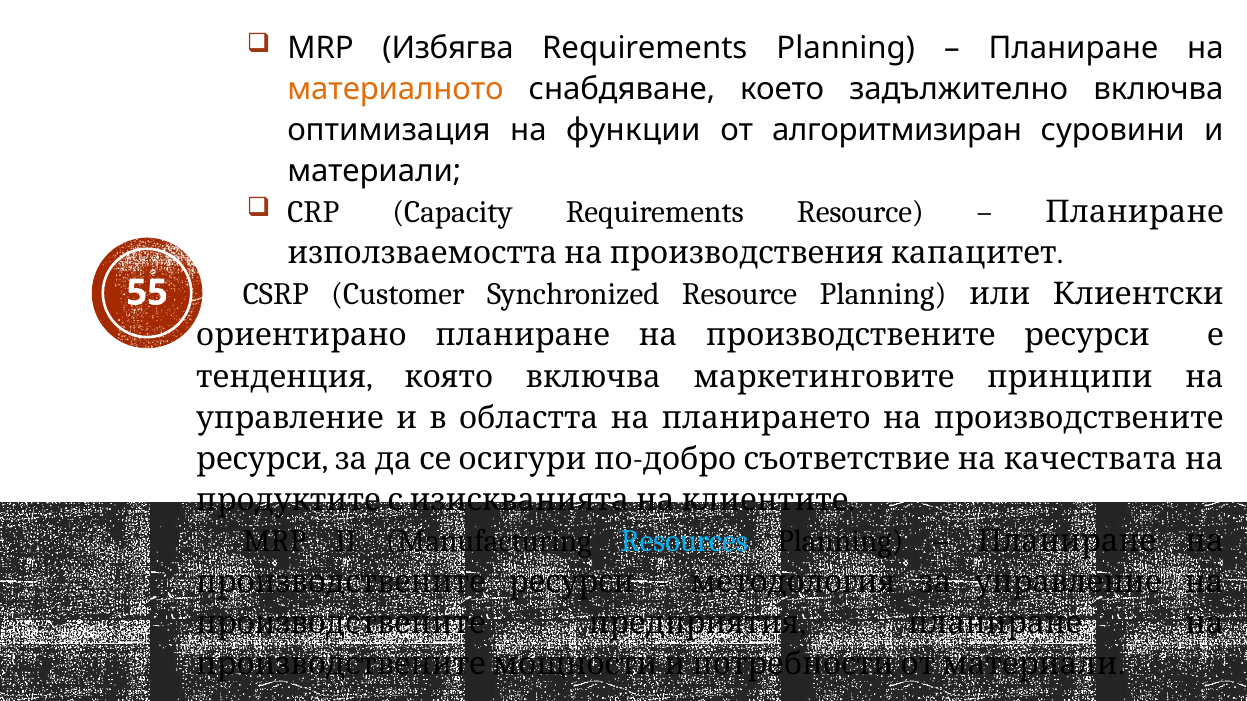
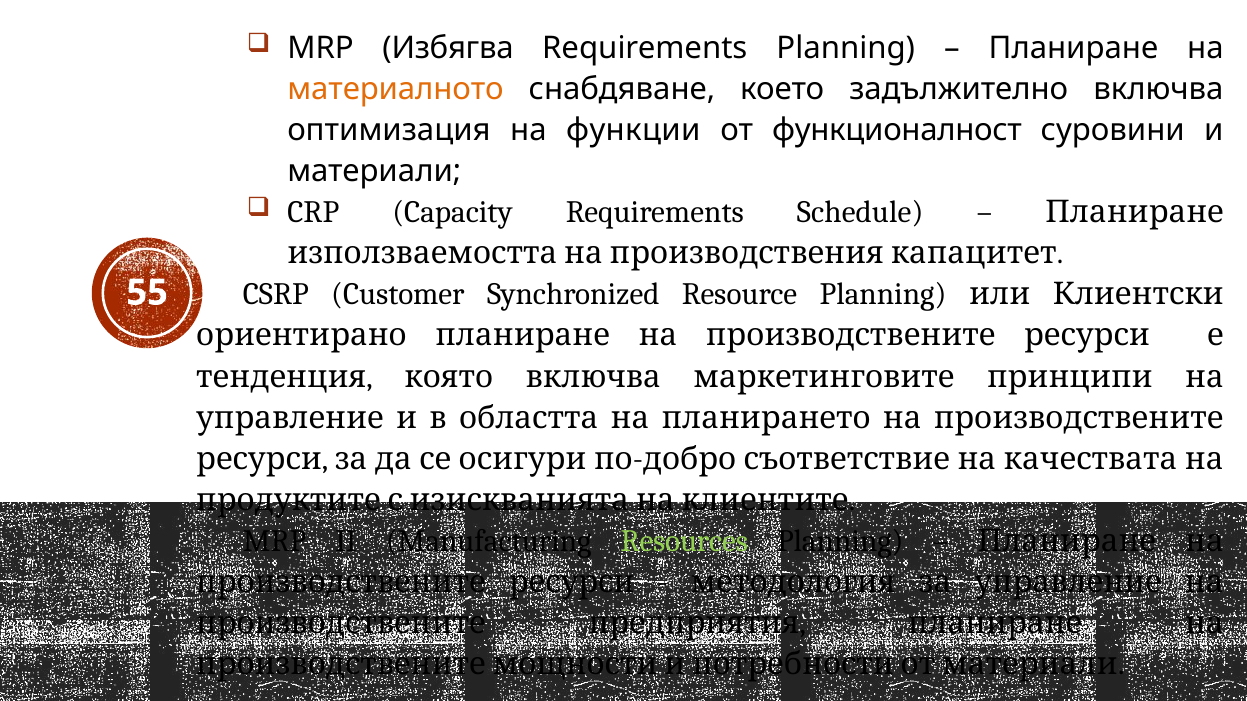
алгоритмизиран: алгоритмизиран -> функционалност (897, 130)
Requirements Resource: Resource -> Schedule (860, 212)
Resources colour: light blue -> light green (684, 541)
